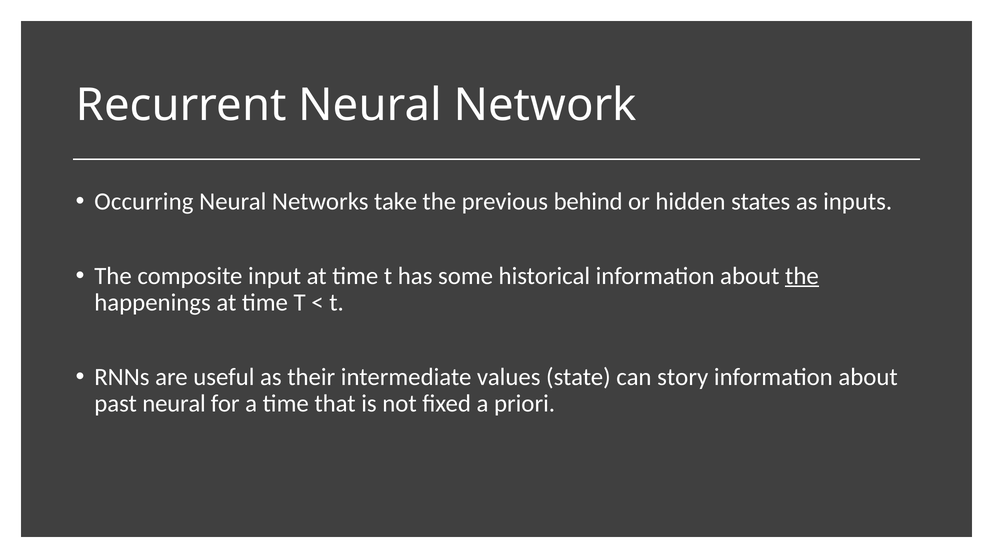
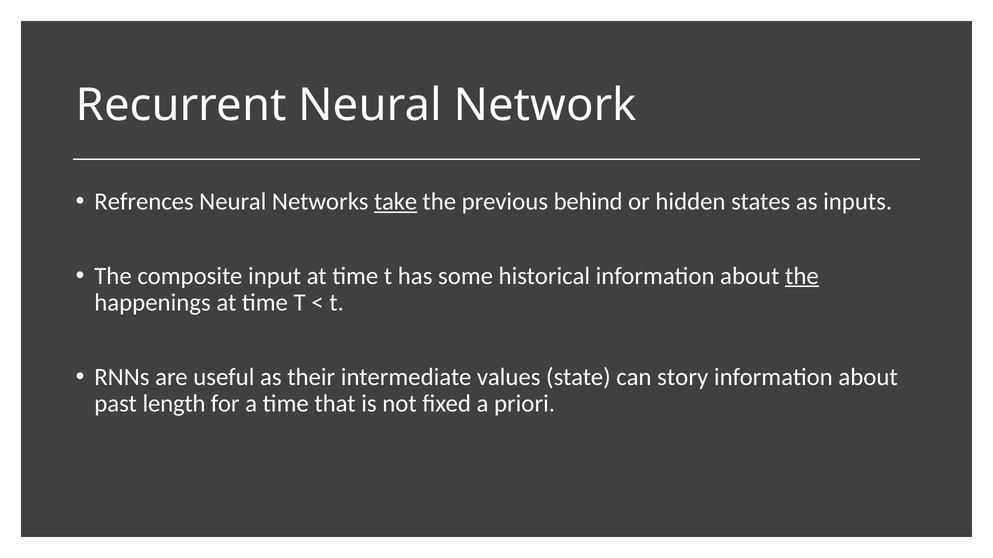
Occurring: Occurring -> Refrences (144, 202)
take underline: none -> present (396, 202)
past neural: neural -> length (174, 404)
